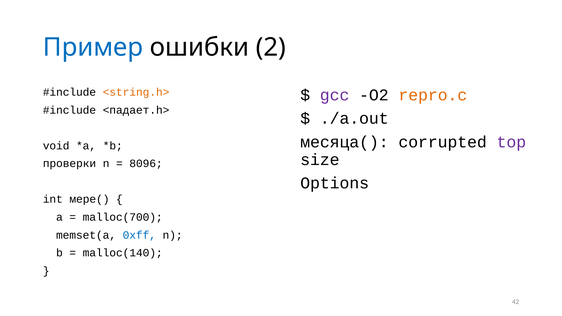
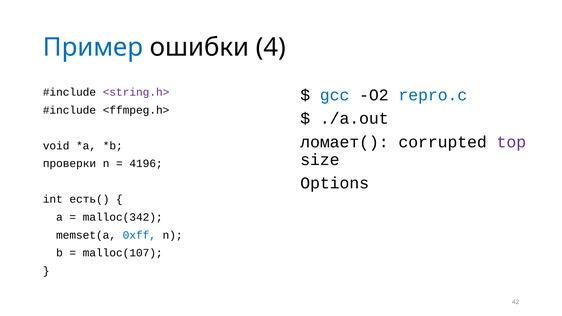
2: 2 -> 4 (271, 47)
<string.h> colour: orange -> purple (136, 92)
gcc colour: purple -> blue (335, 95)
repro.c colour: orange -> blue (433, 95)
<падает.h>: <падает.h> -> <ffmpeg.h> (136, 110)
месяца(: месяца( -> ломает( (344, 142)
8096: 8096 -> 4196 (146, 164)
мере(: мере( -> есть( (89, 199)
malloc(700: malloc(700 -> malloc(342 (123, 217)
malloc(140: malloc(140 -> malloc(107 (123, 253)
